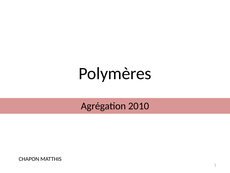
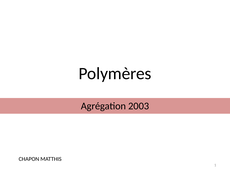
2010: 2010 -> 2003 (139, 106)
